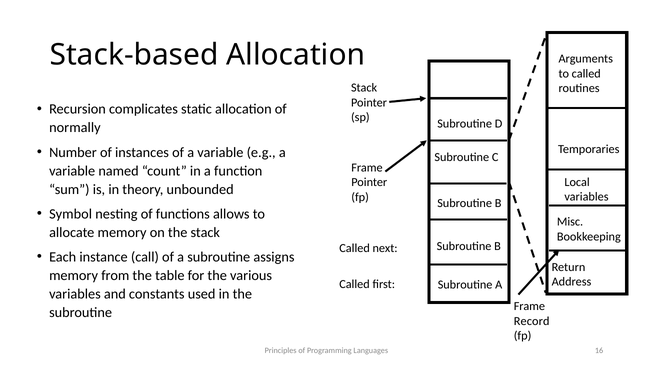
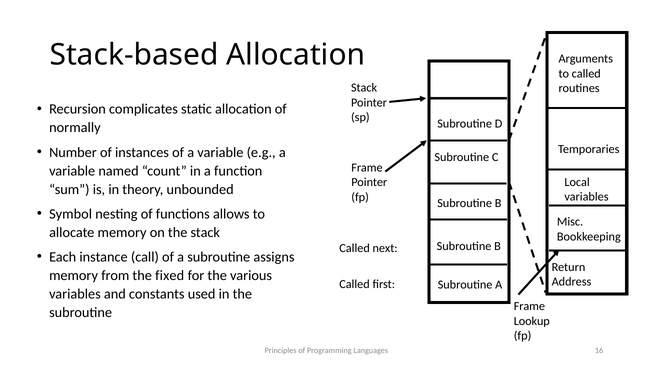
table: table -> fixed (170, 276)
Record: Record -> Lookup (532, 321)
